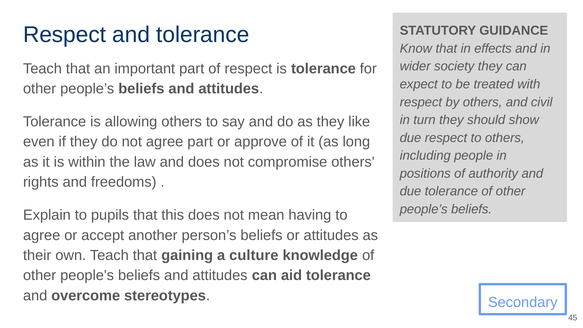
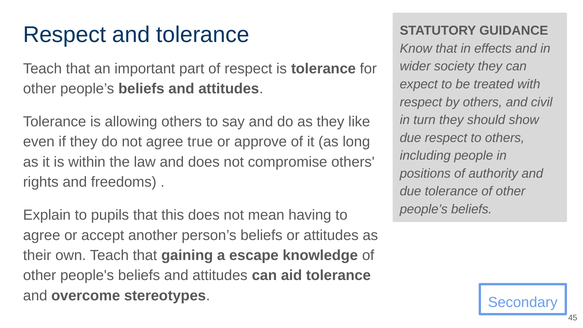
agree part: part -> true (200, 142)
culture: culture -> escape (254, 255)
